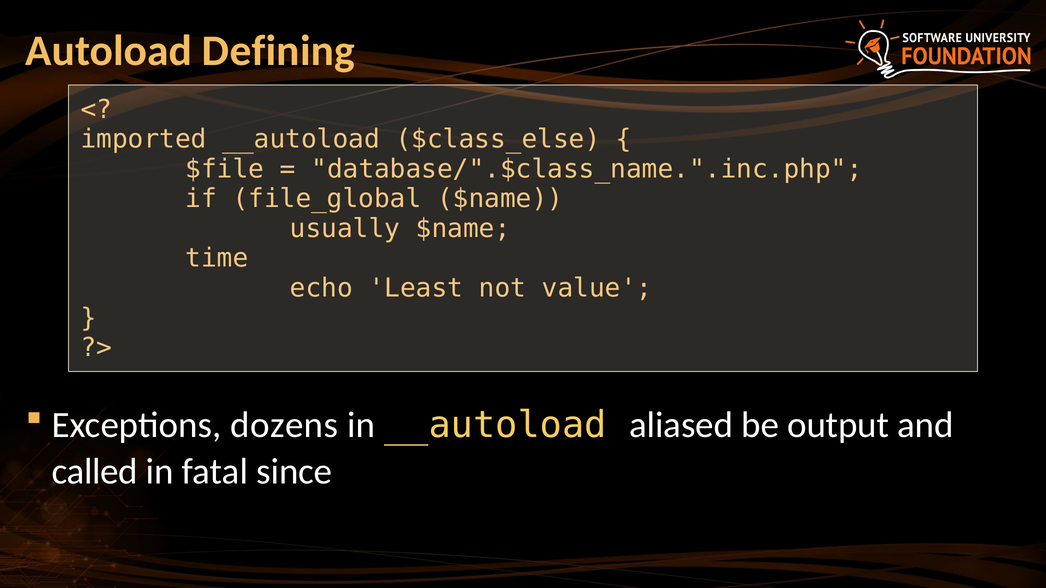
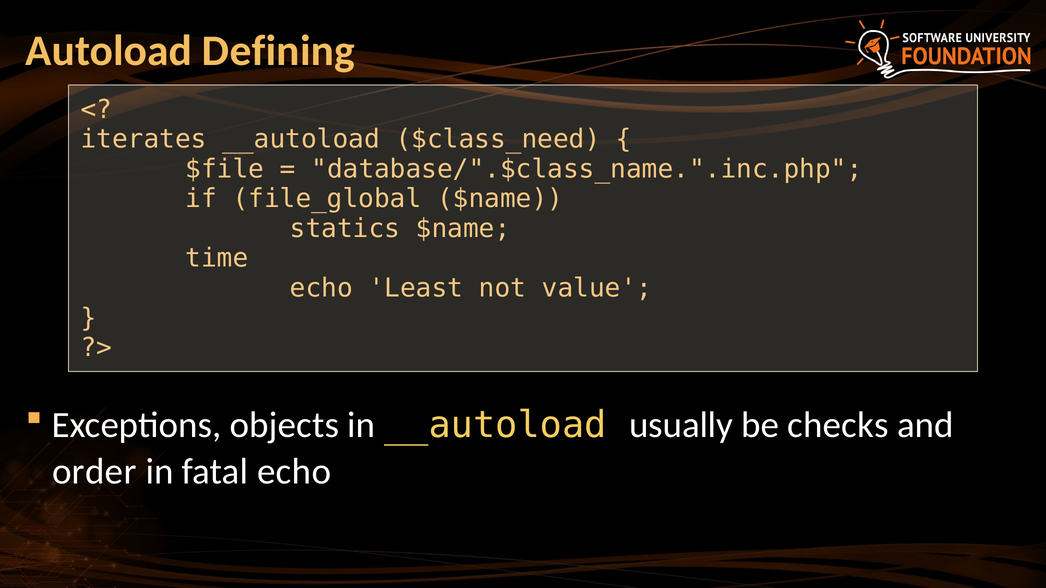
imported: imported -> iterates (144, 139)
$class_else: $class_else -> $class_need (498, 139)
usually: usually -> statics (345, 229)
dozens: dozens -> objects (284, 425)
aliased: aliased -> usually (681, 425)
output: output -> checks (838, 425)
called: called -> order (94, 472)
fatal since: since -> echo (294, 472)
